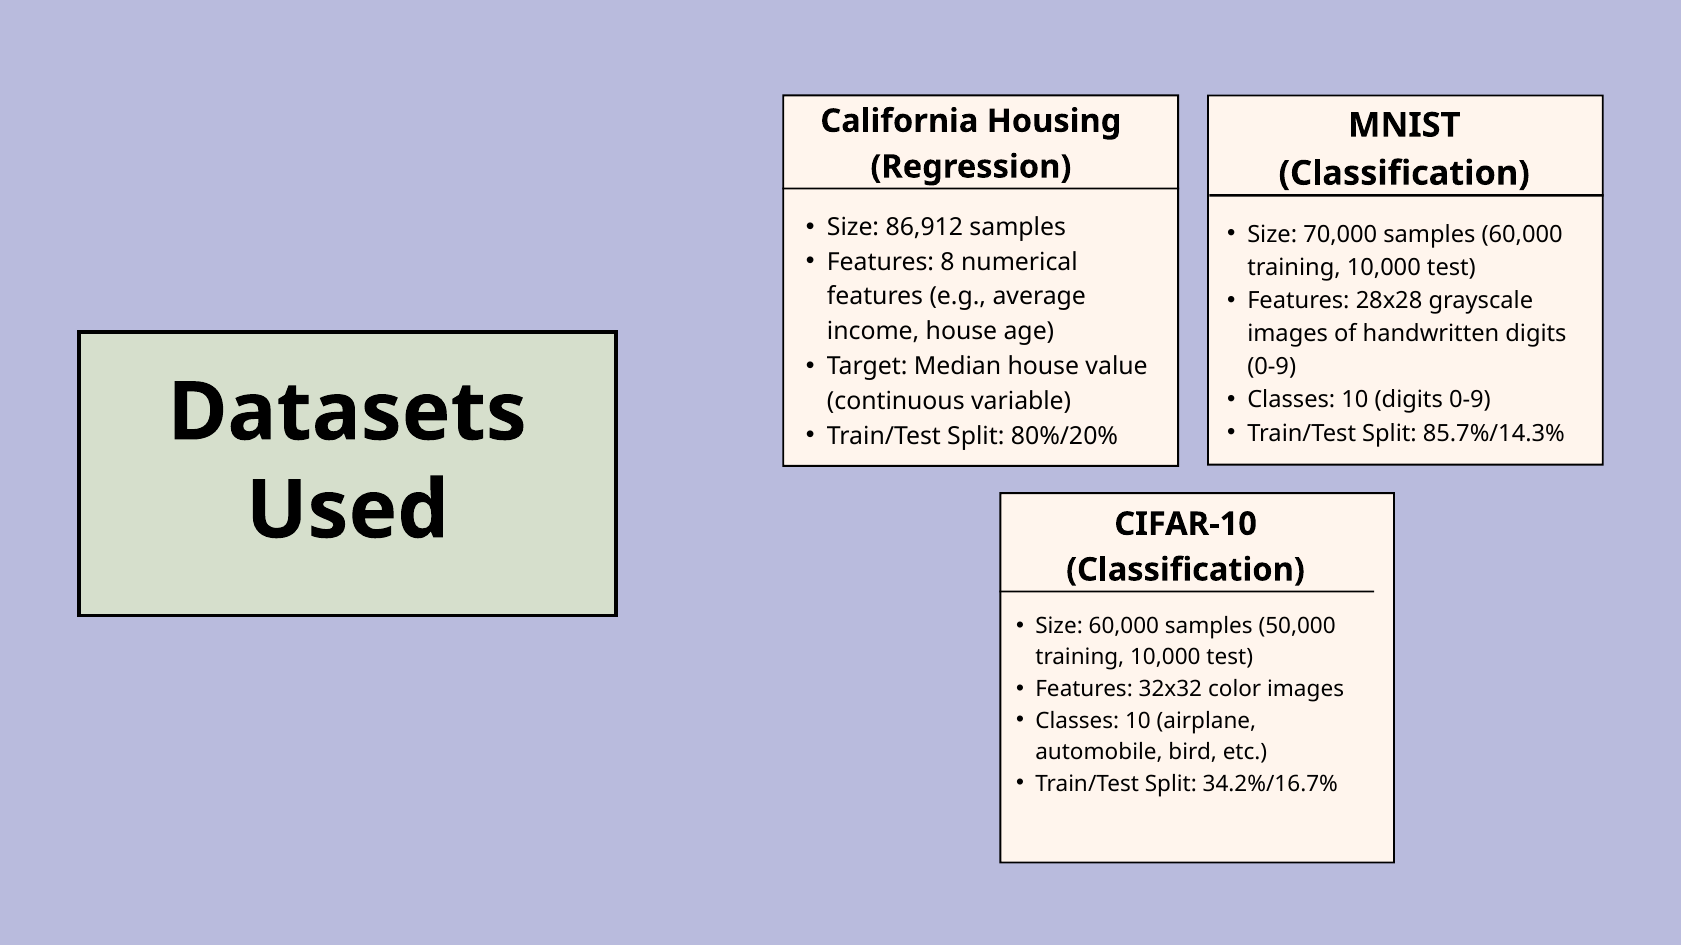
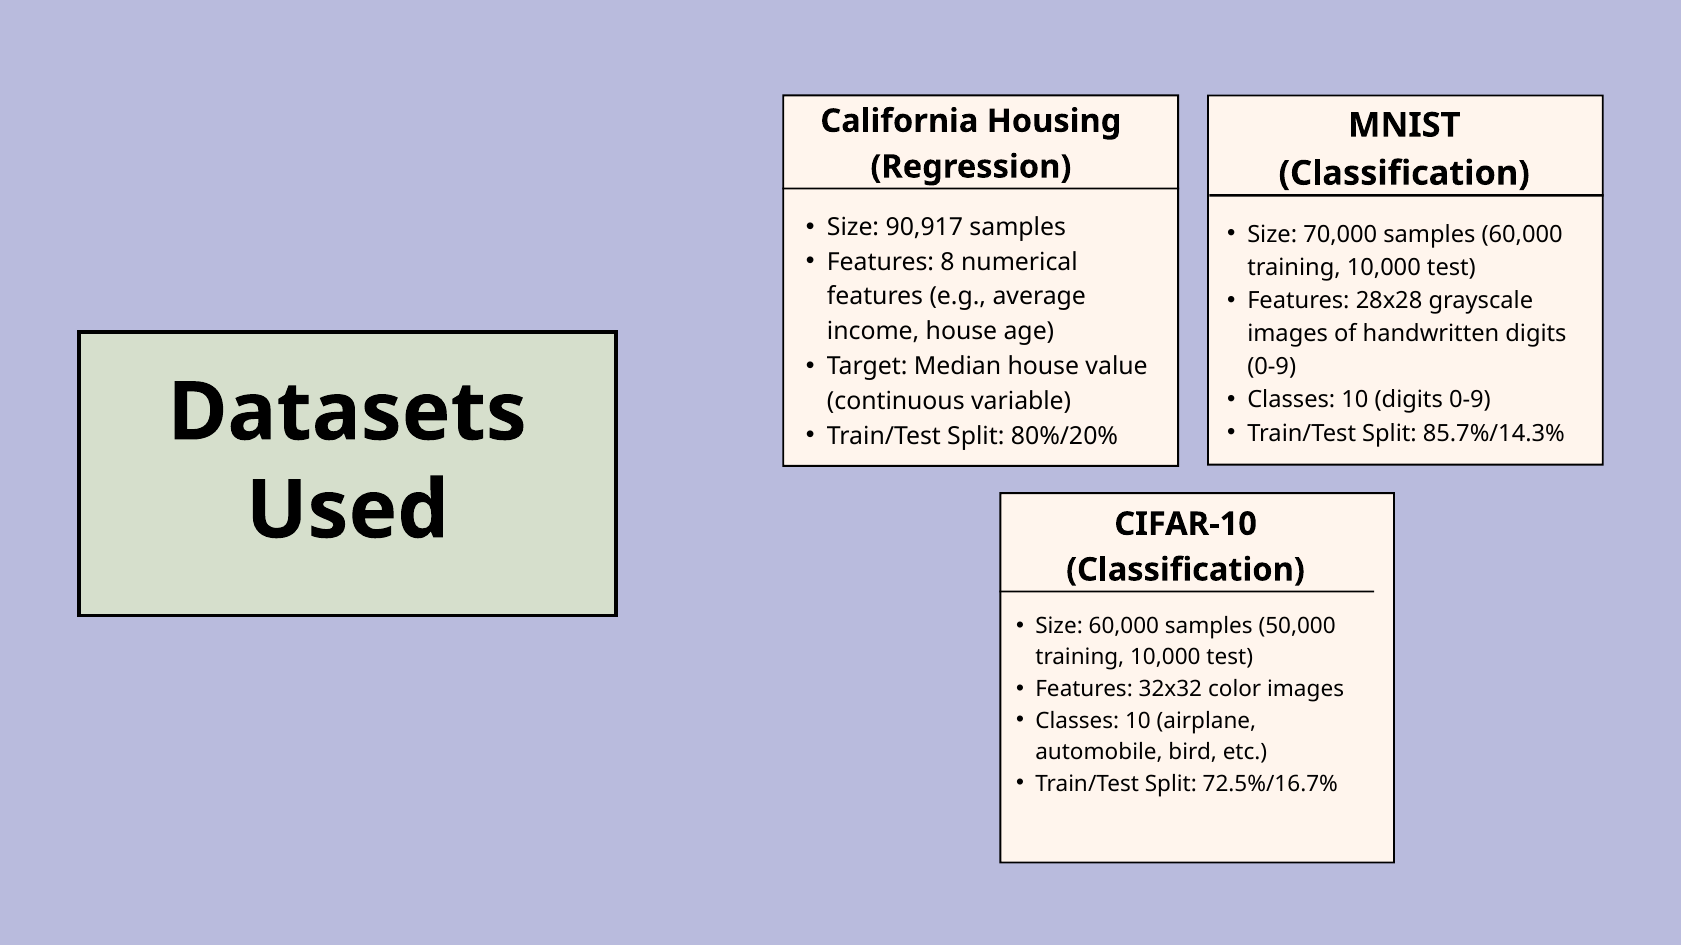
86,912: 86,912 -> 90,917 (924, 227)
34.2%/16.7%: 34.2%/16.7% -> 72.5%/16.7% (1270, 784)
